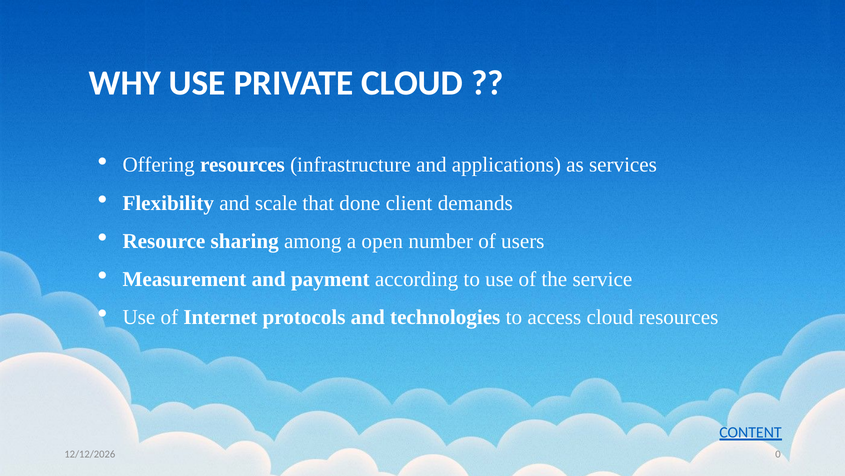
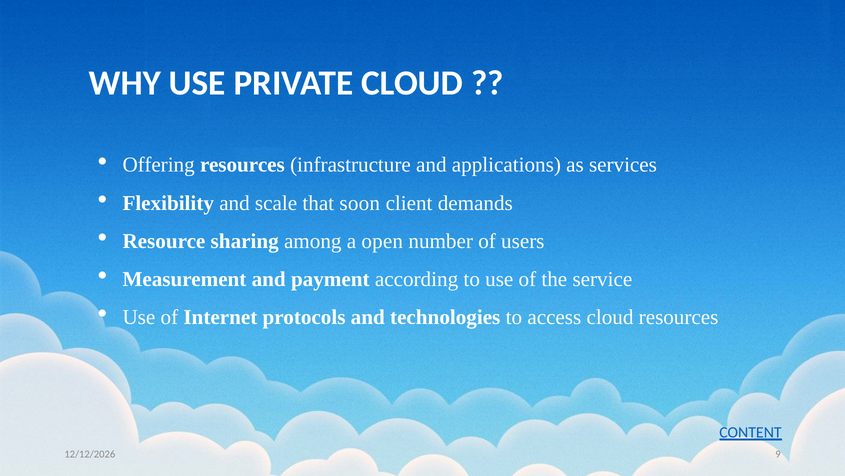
done: done -> soon (360, 203)
0: 0 -> 9 (778, 454)
